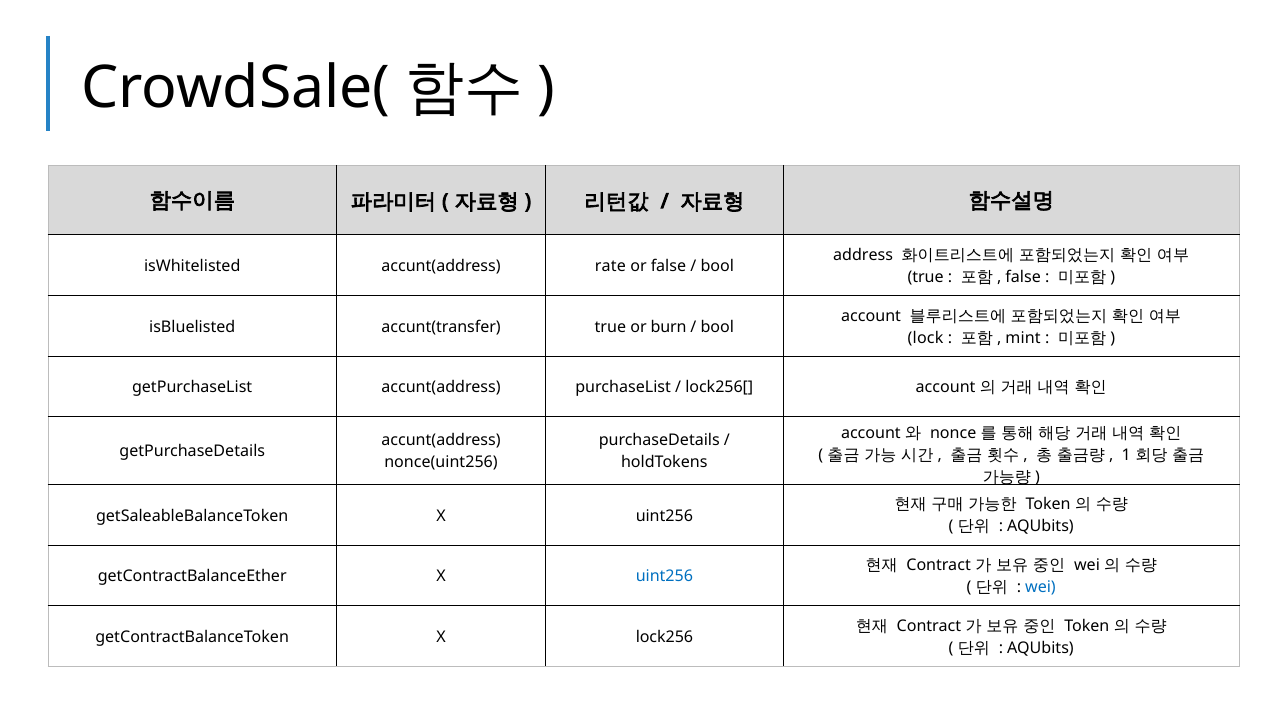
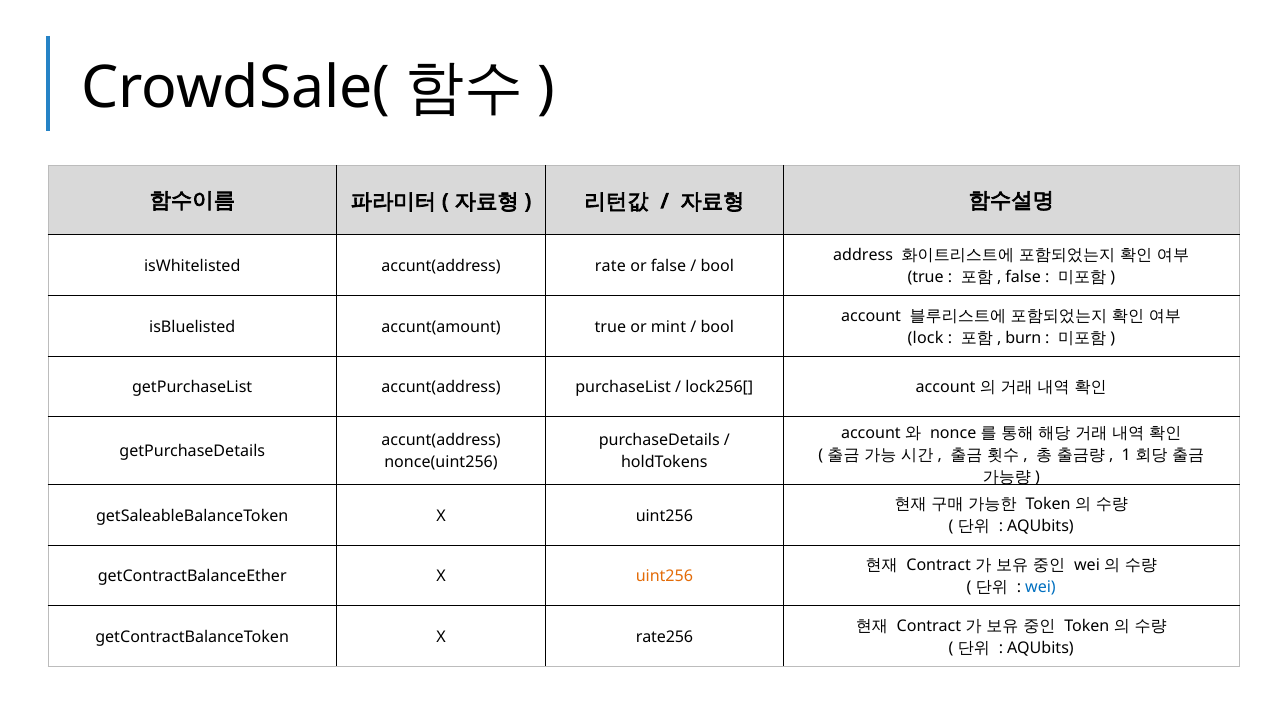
accunt(transfer: accunt(transfer -> accunt(amount (441, 327)
burn: burn -> mint (668, 327)
mint: mint -> burn (1023, 338)
uint256 colour: blue -> orange (664, 576)
lock256: lock256 -> rate256 (664, 637)
